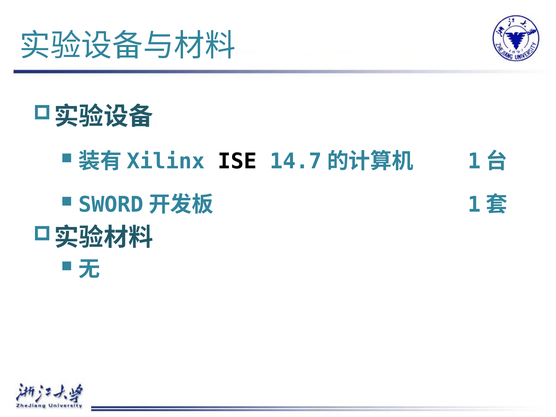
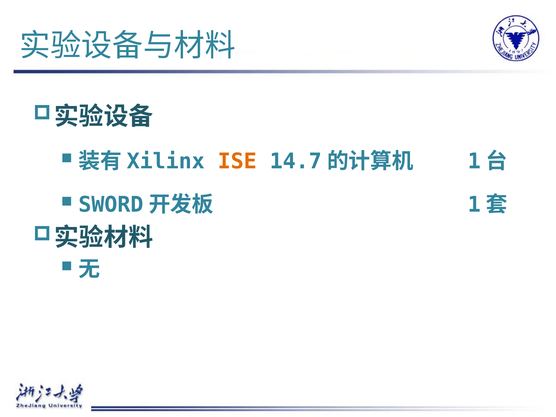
ISE colour: black -> orange (237, 161)
